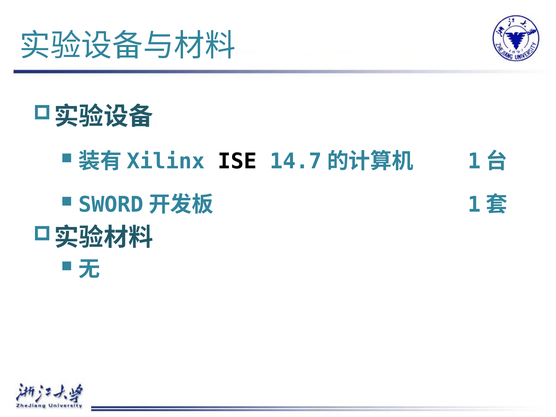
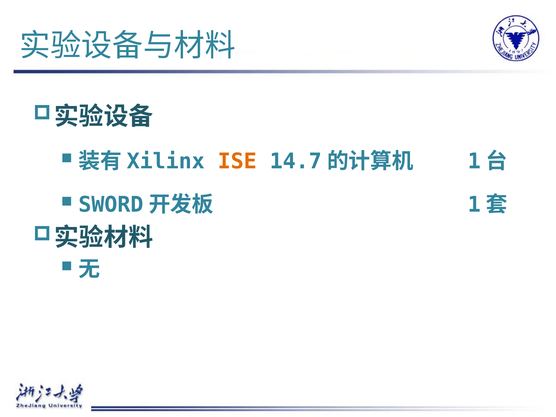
ISE colour: black -> orange (237, 161)
